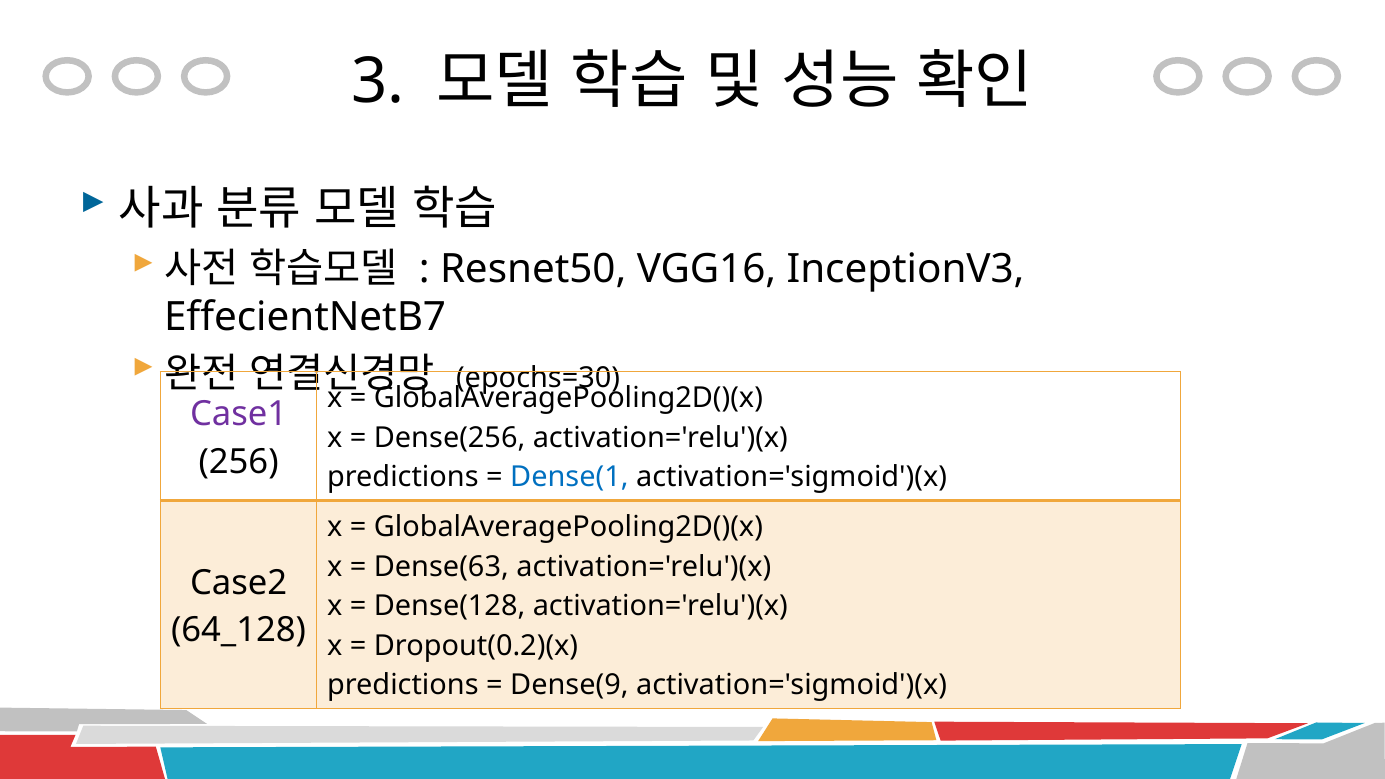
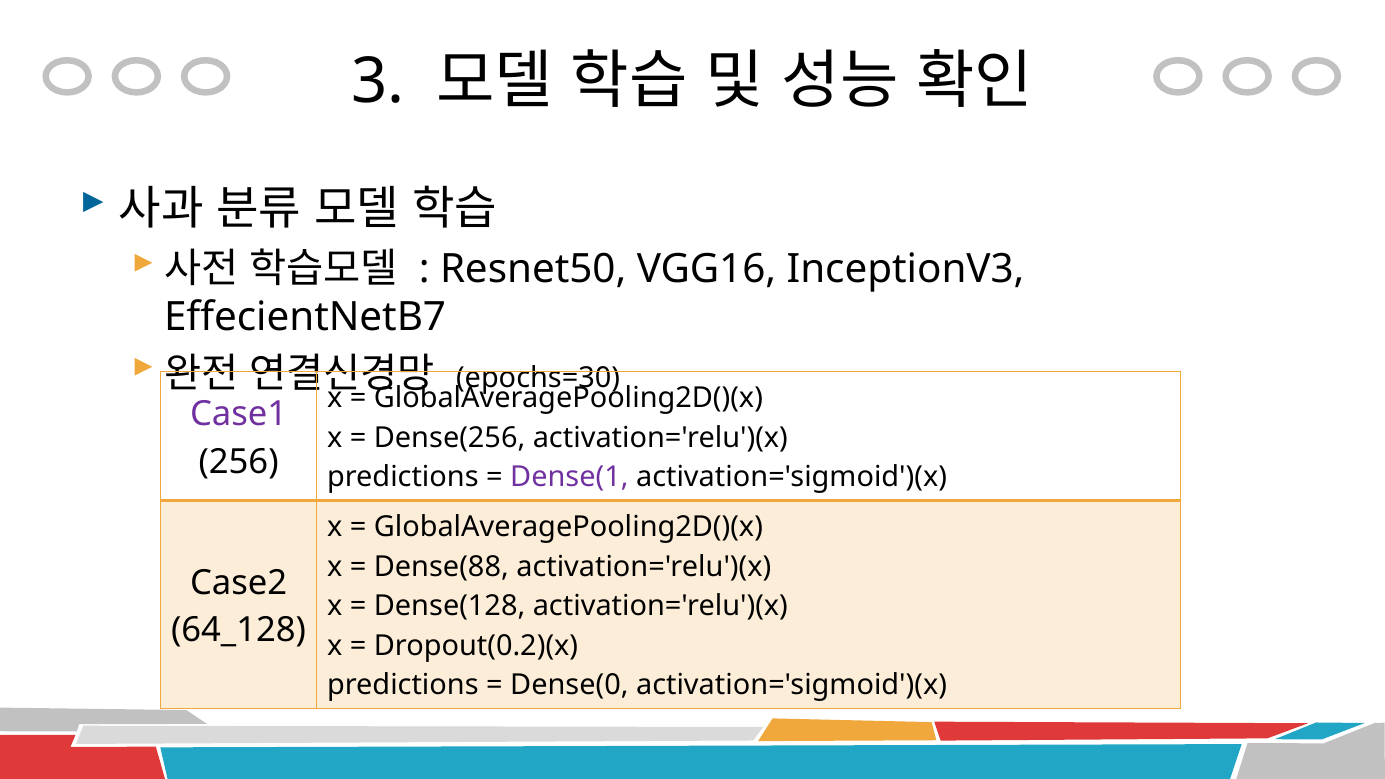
Dense(1 colour: blue -> purple (569, 477)
Dense(63: Dense(63 -> Dense(88 (441, 567)
Dense(9: Dense(9 -> Dense(0 (569, 685)
